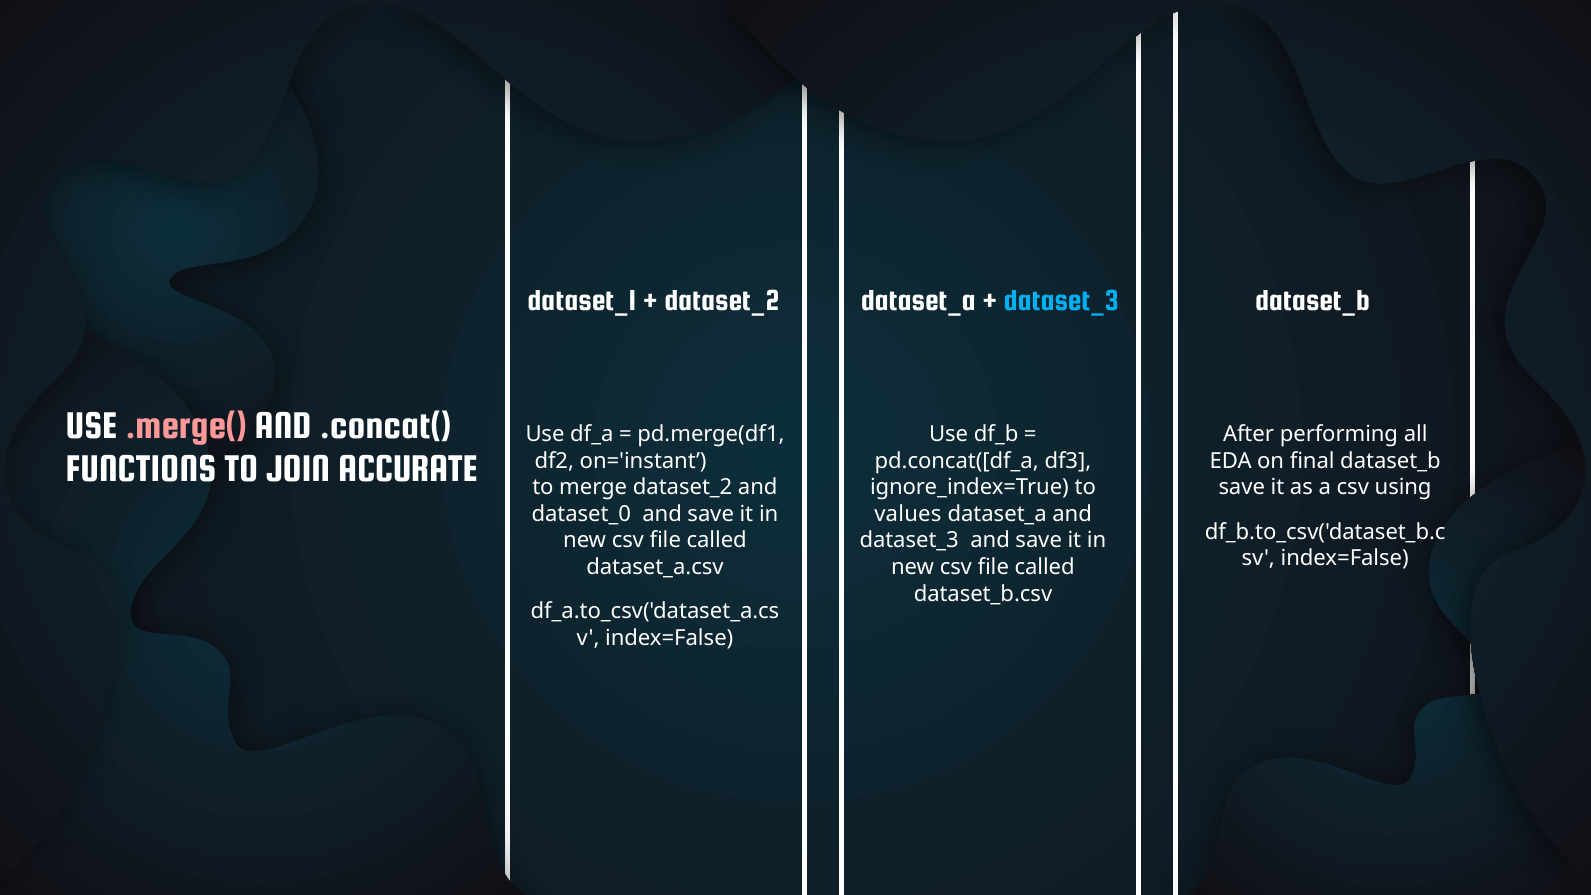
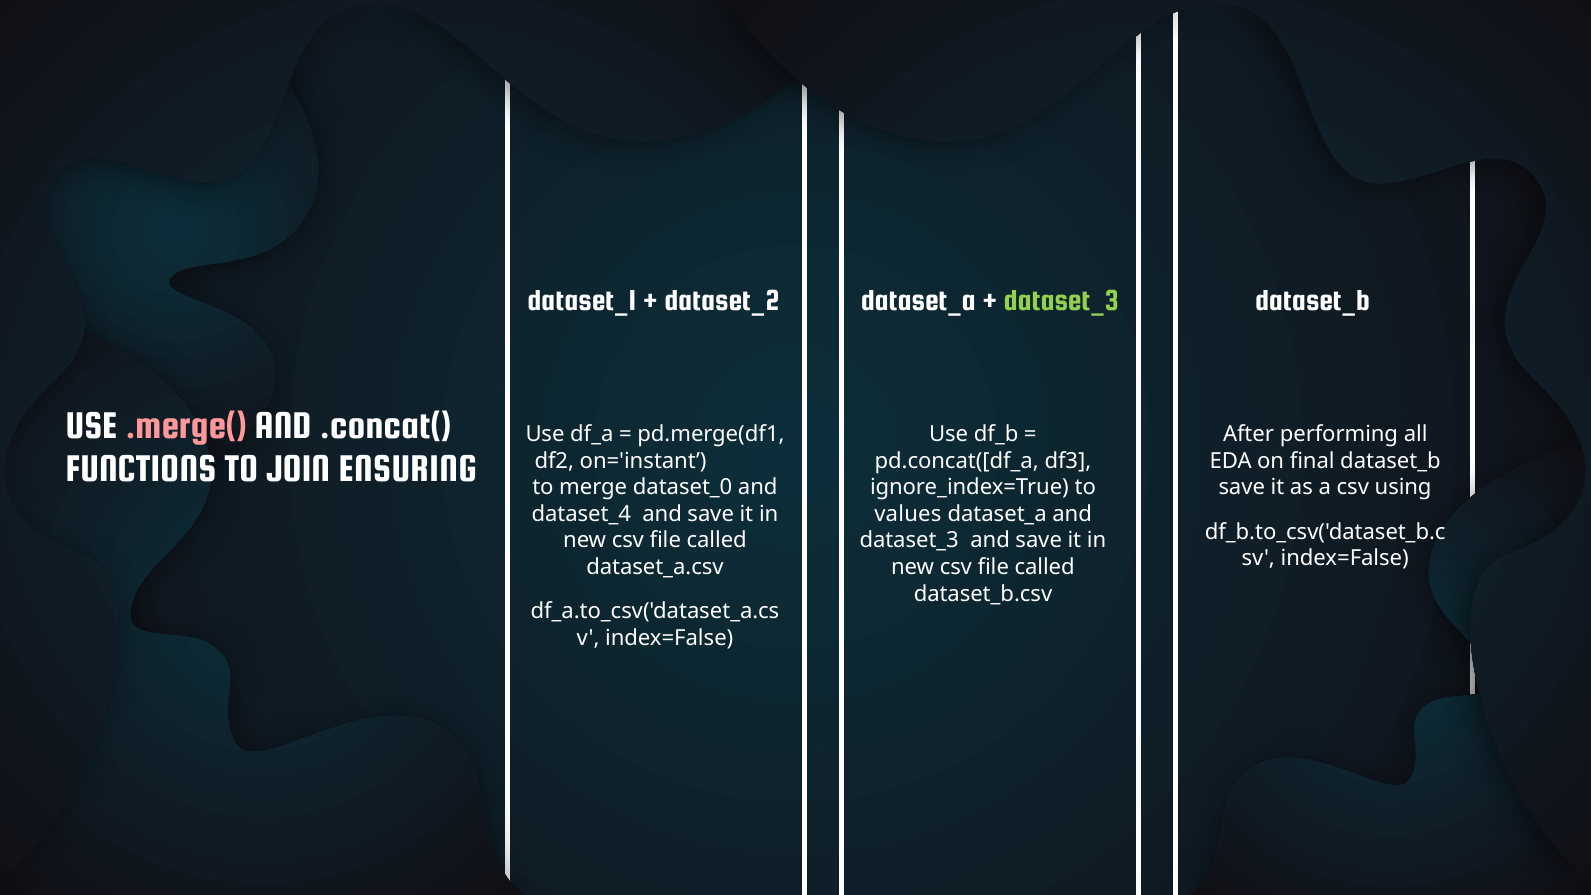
dataset_3 colour: light blue -> light green (1061, 300)
ACCURATE: ACCURATE -> ENSURING (407, 469)
merge dataset_2: dataset_2 -> dataset_0 (683, 488)
dataset_0: dataset_0 -> dataset_4 (581, 514)
